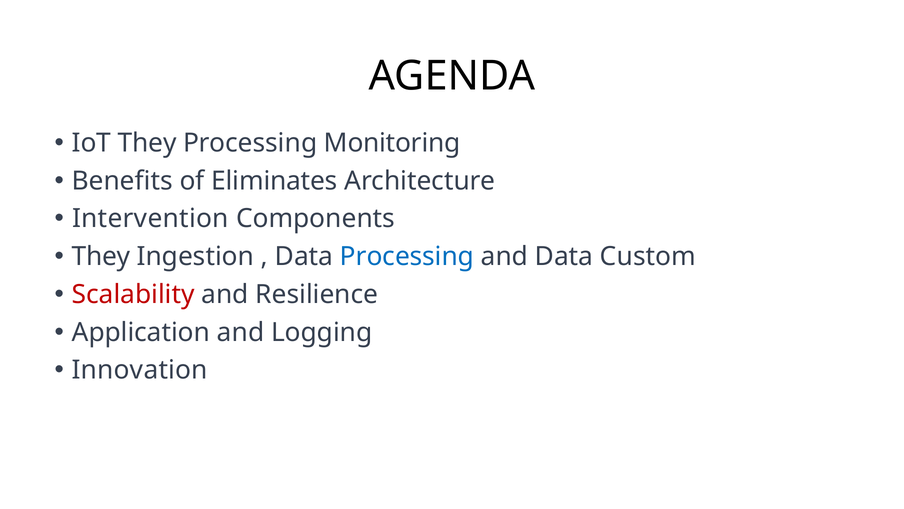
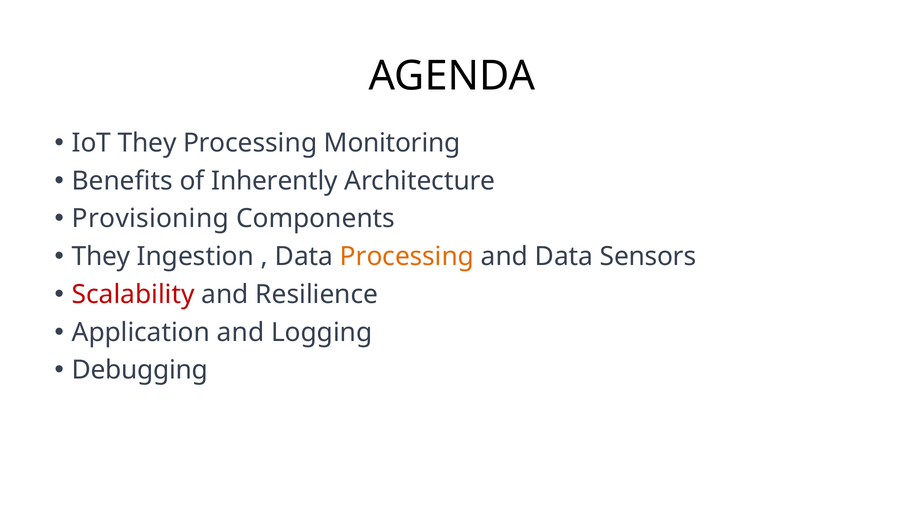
Eliminates: Eliminates -> Inherently (274, 181)
Intervention: Intervention -> Provisioning (150, 218)
Processing colour: blue -> orange (407, 256)
Custom: Custom -> Sensors (648, 256)
Innovation: Innovation -> Debugging (140, 370)
